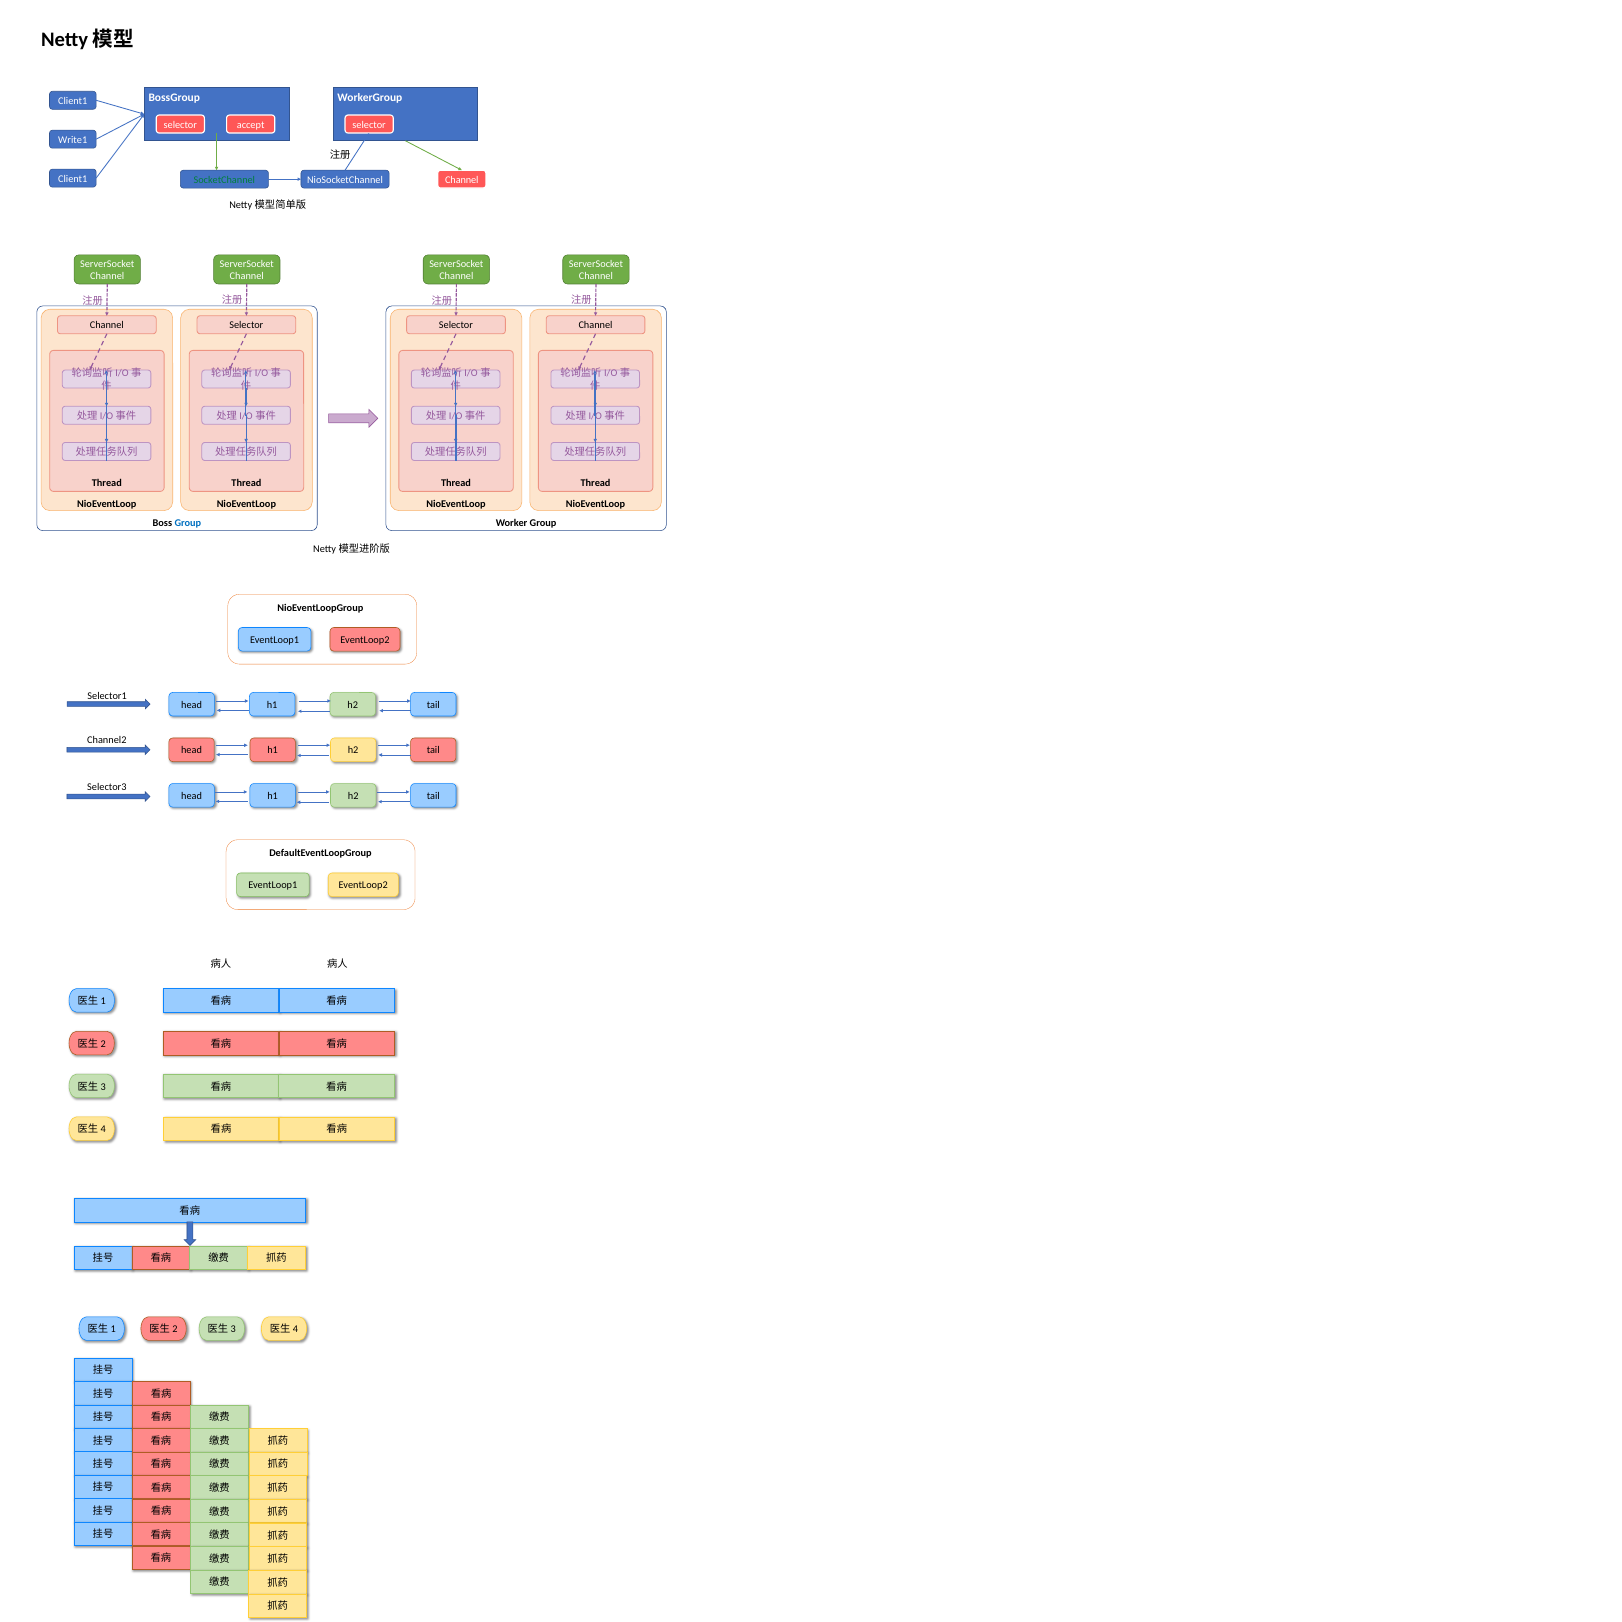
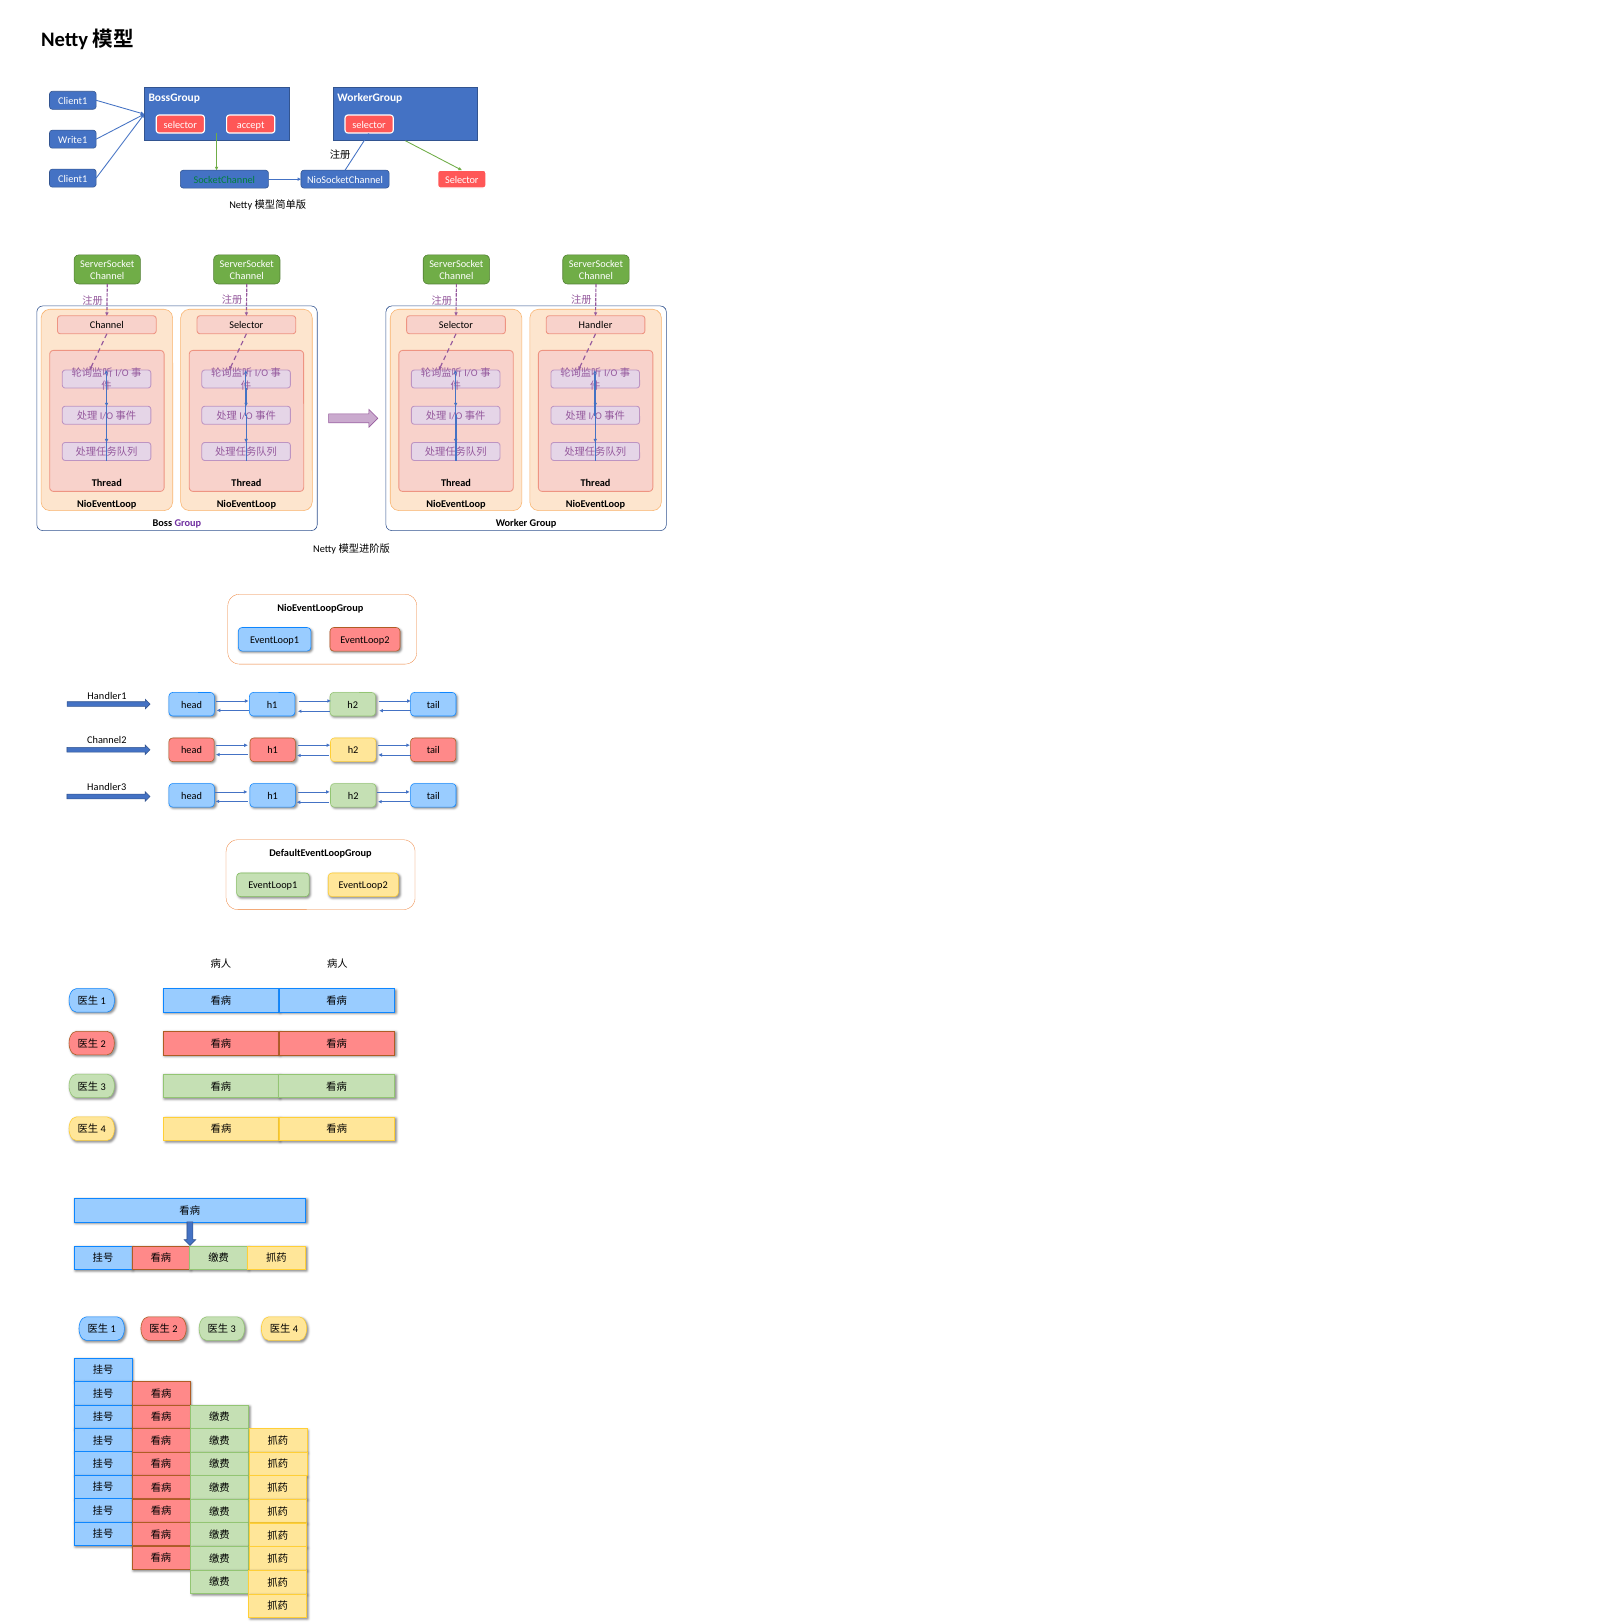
NioSocketChannel Channel: Channel -> Selector (462, 180)
Channel: Channel -> Handler (595, 325)
Group colour: blue -> purple (188, 523)
Selector1: Selector1 -> Handler1 (107, 696)
Selector3: Selector3 -> Handler3 (107, 787)
